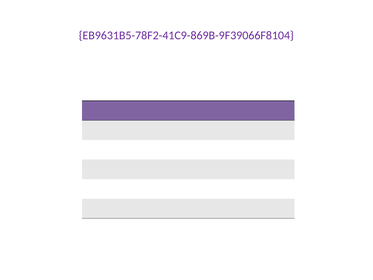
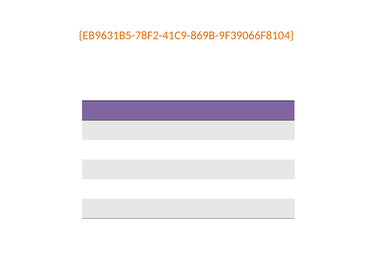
EB9631B5-78F2-41C9-869B-9F39066F8104 colour: purple -> orange (186, 35)
